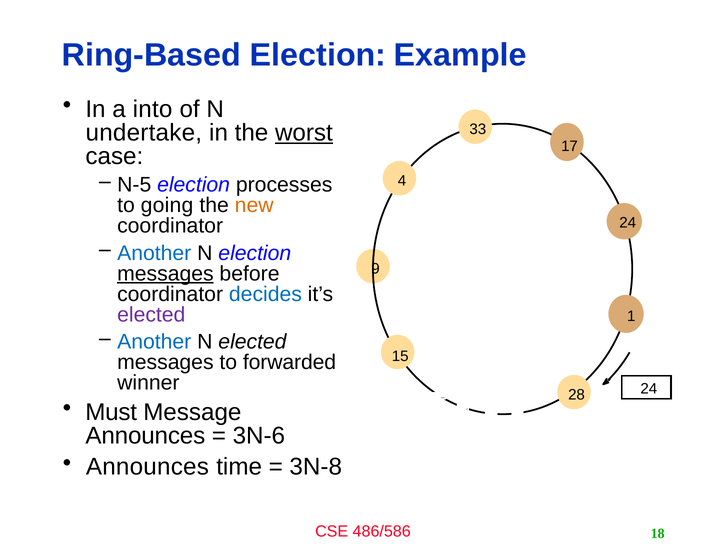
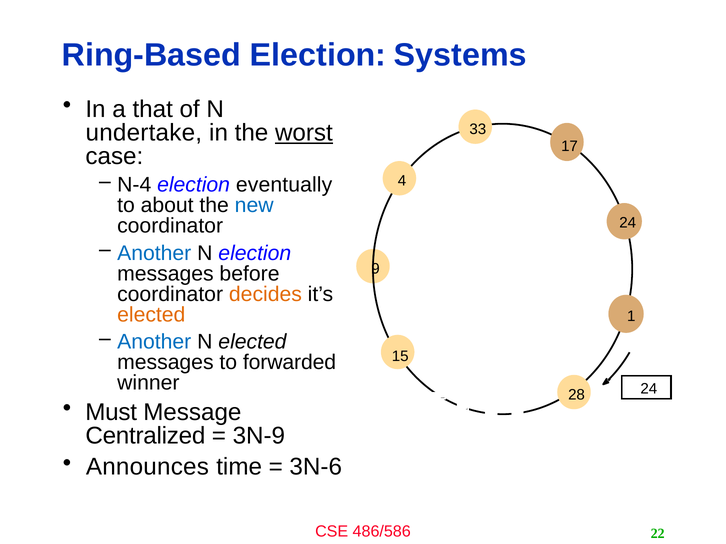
Example: Example -> Systems (460, 55)
into: into -> that (153, 109)
N-5: N-5 -> N-4 (134, 185)
processes: processes -> eventually (284, 185)
going: going -> about (167, 206)
new colour: orange -> blue (254, 206)
messages underline: present -> none (165, 274)
decides colour: blue -> orange (265, 294)
elected colour: purple -> orange (151, 315)
Announces: Announces -> Centralized (145, 436)
3N-6: 3N-6 -> 3N-9 (259, 436)
3N-8: 3N-8 -> 3N-6 (316, 467)
18: 18 -> 22 (658, 534)
